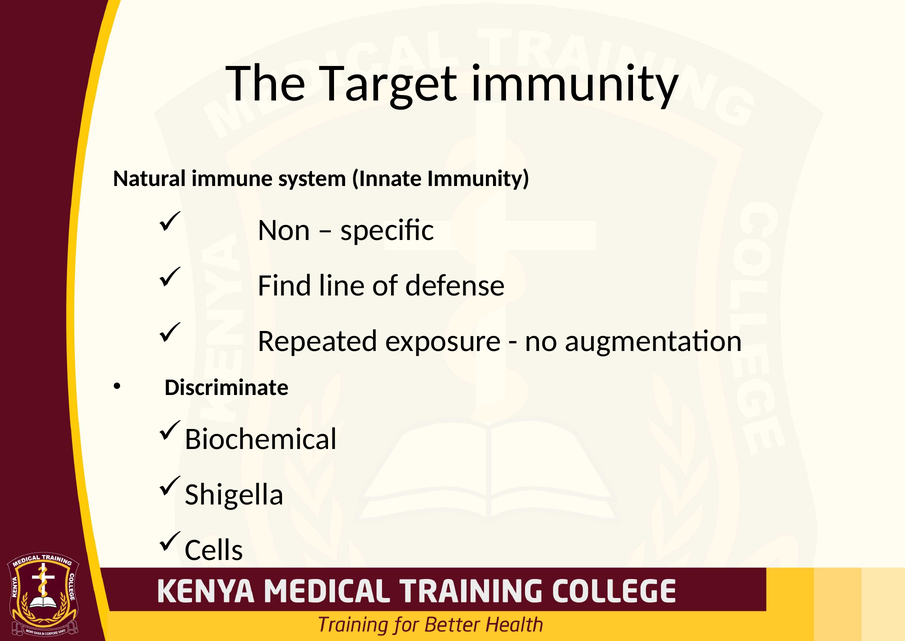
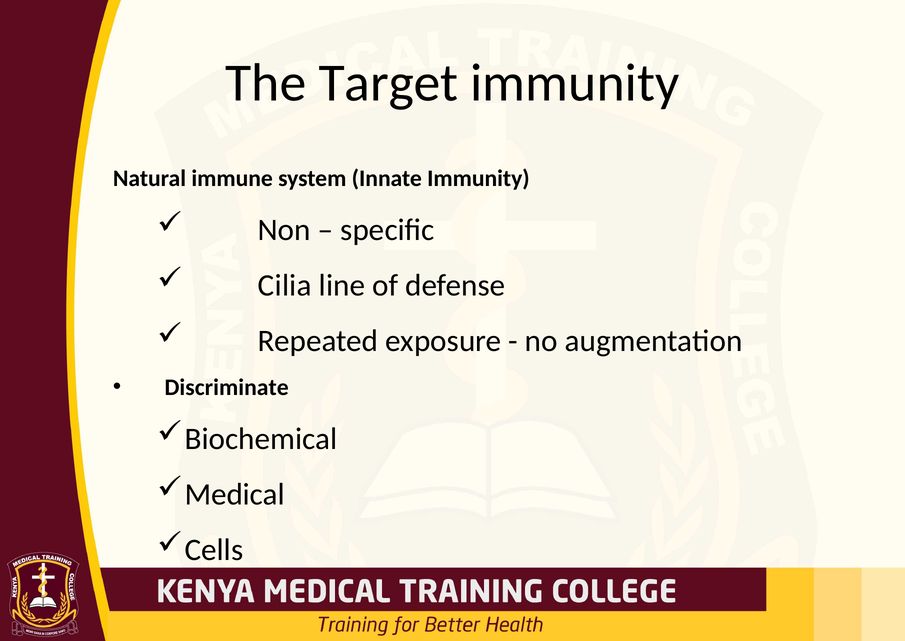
Find: Find -> Cilia (285, 285)
Shigella: Shigella -> Medical (235, 494)
